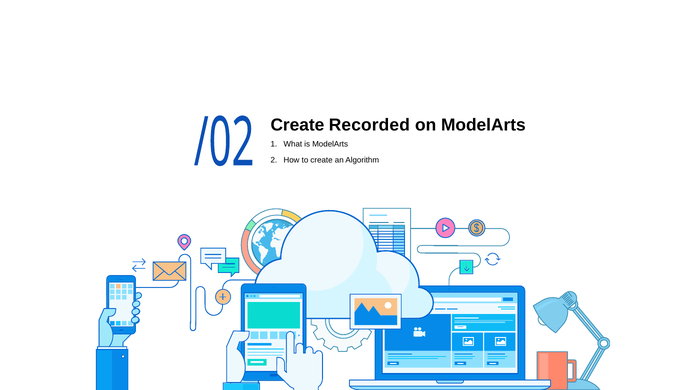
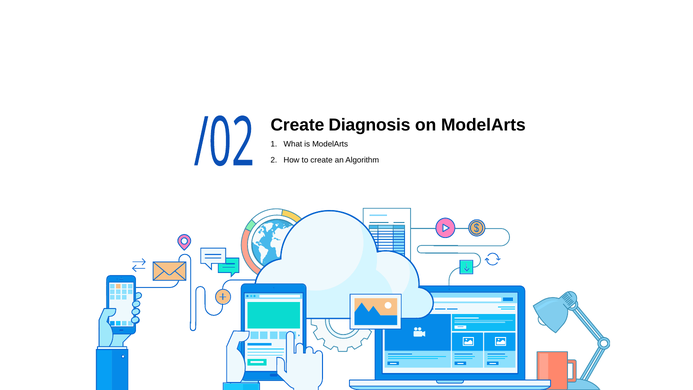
Recorded: Recorded -> Diagnosis (369, 125)
